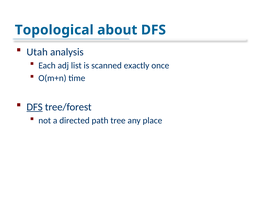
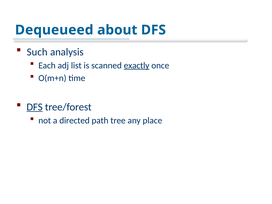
Topological: Topological -> Dequeueed (54, 30)
Utah: Utah -> Such (37, 52)
exactly underline: none -> present (137, 65)
